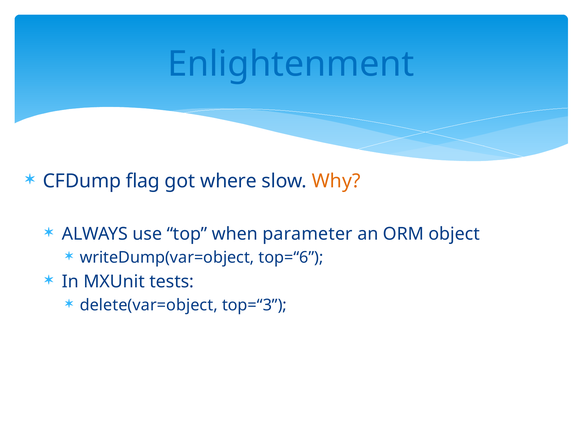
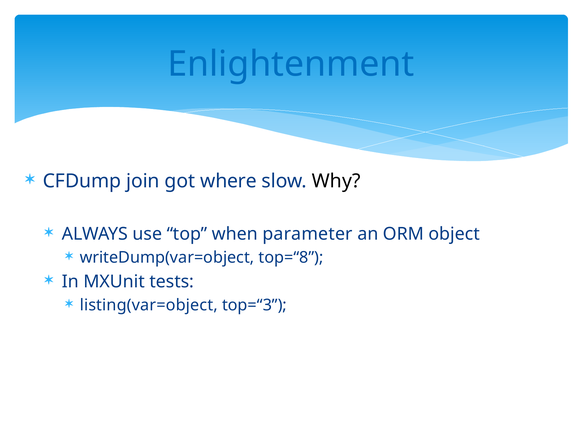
flag: flag -> join (143, 181)
Why colour: orange -> black (336, 181)
top=“6: top=“6 -> top=“8 (291, 257)
delete(var=object: delete(var=object -> listing(var=object (149, 305)
